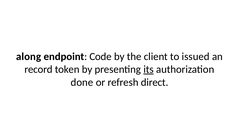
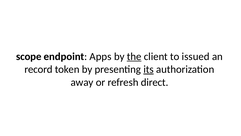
along: along -> scope (29, 56)
Code: Code -> Apps (101, 56)
the underline: none -> present (134, 56)
done: done -> away (82, 82)
